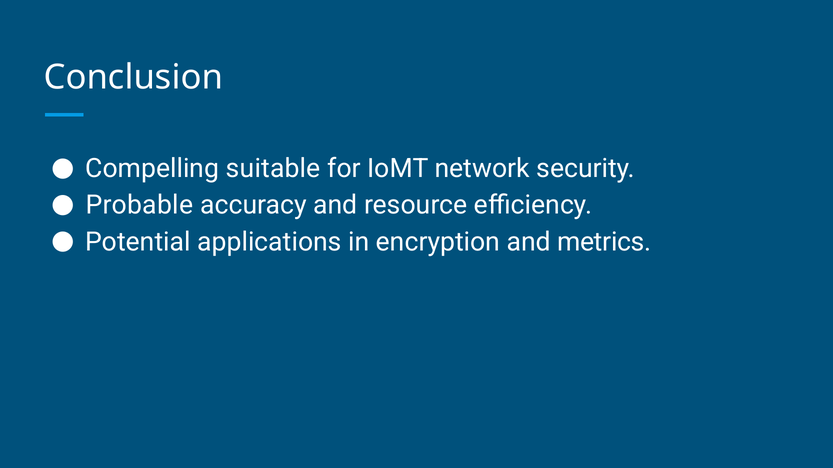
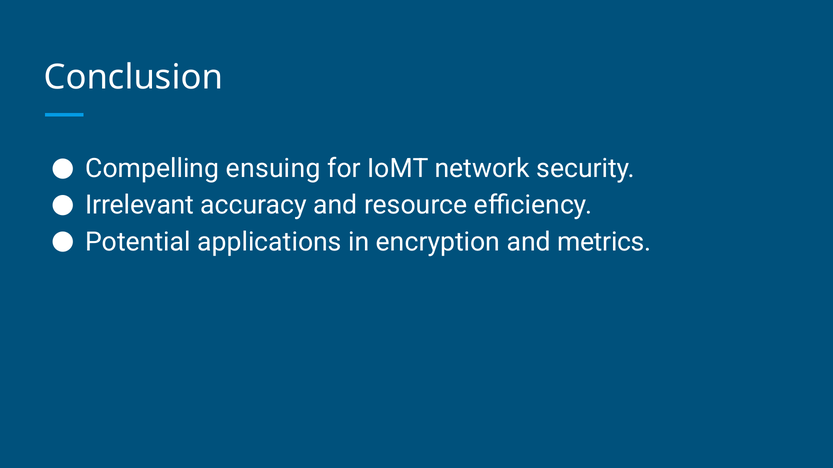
suitable: suitable -> ensuing (273, 169)
Probable: Probable -> Irrelevant (140, 205)
